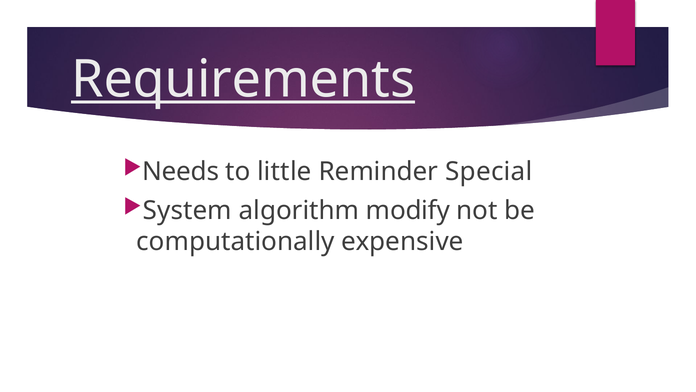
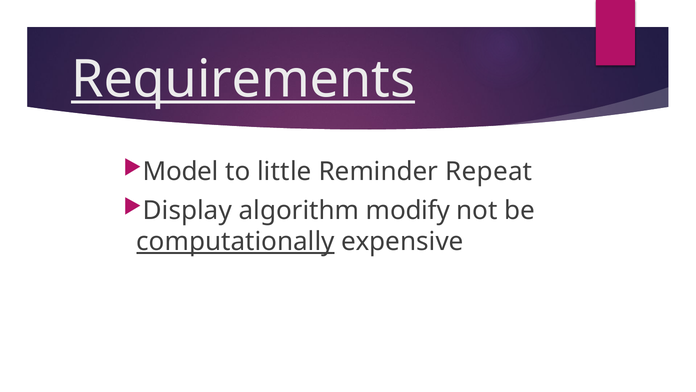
Needs: Needs -> Model (181, 172)
Special: Special -> Repeat (489, 172)
System: System -> Display (187, 210)
computationally underline: none -> present (236, 241)
